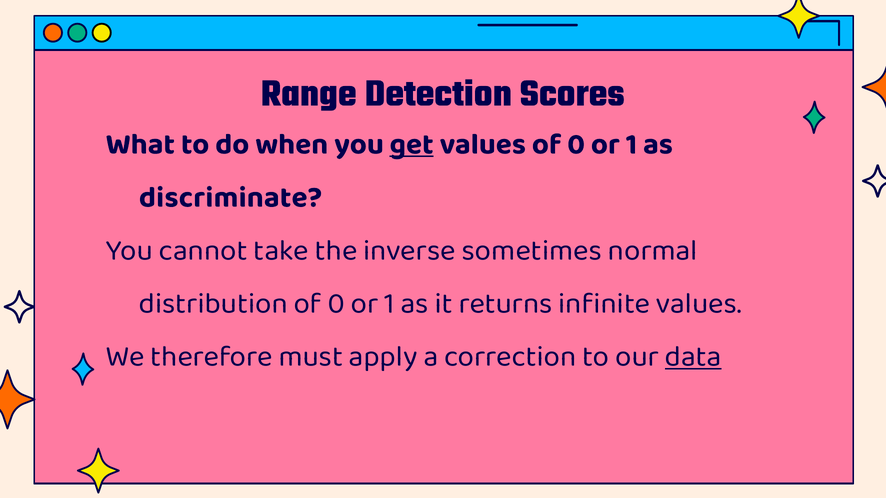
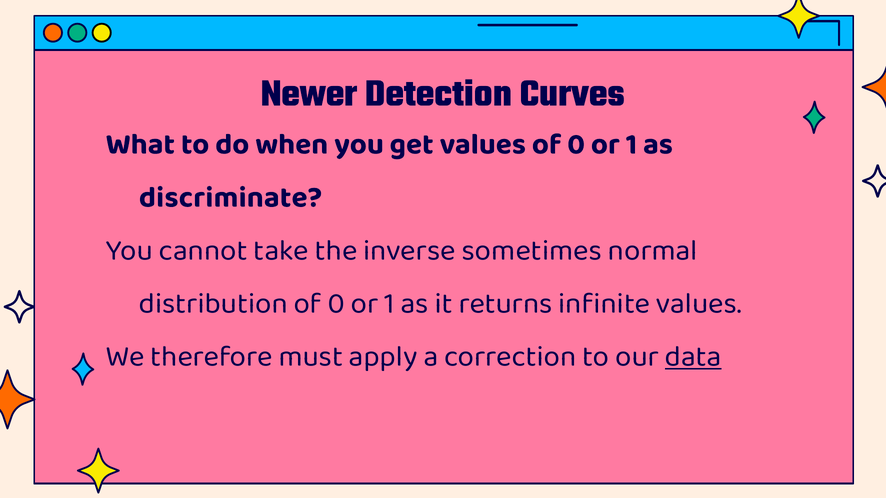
Range: Range -> Newer (309, 93)
Scores: Scores -> Curves (572, 93)
get underline: present -> none (412, 144)
